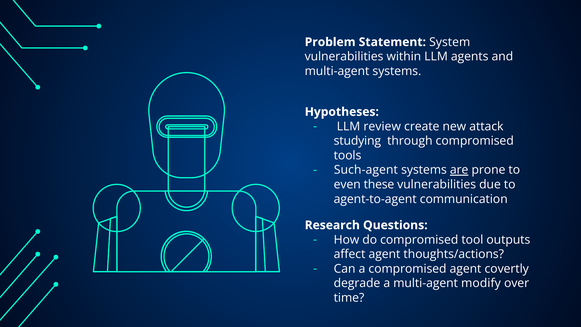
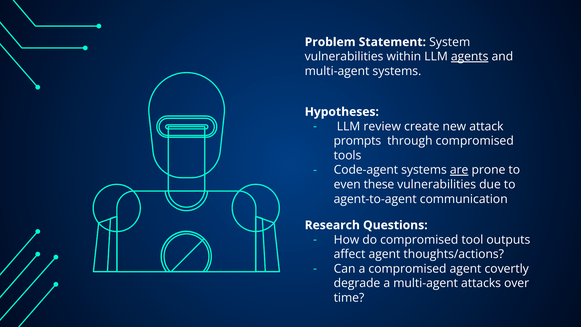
agents underline: none -> present (470, 57)
studying: studying -> prompts (357, 141)
Such-agent: Such-agent -> Code-agent (366, 170)
modify: modify -> attacks (481, 283)
